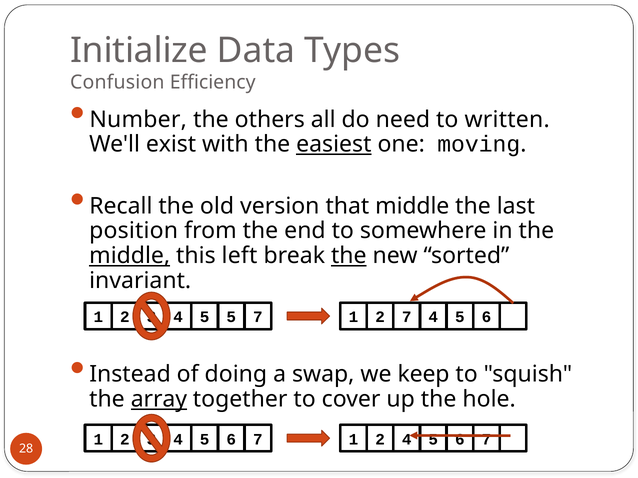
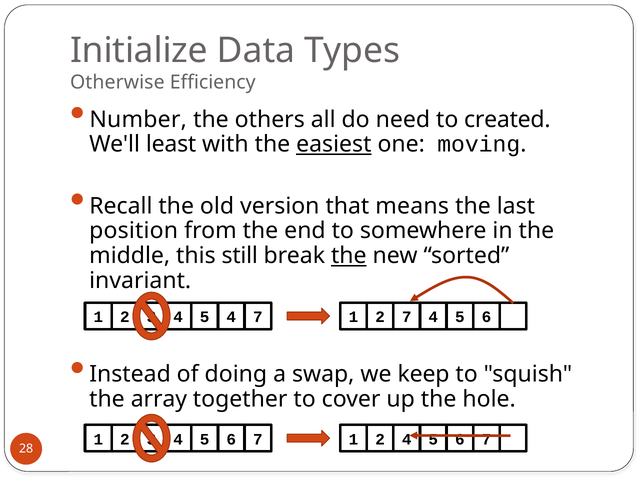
Confusion: Confusion -> Otherwise (117, 82)
written: written -> created (507, 120)
exist: exist -> least (171, 144)
that middle: middle -> means (412, 206)
middle underline: present -> none (130, 256)
left: left -> still (240, 256)
5 5: 5 -> 4 (231, 317)
array underline: present -> none (159, 400)
